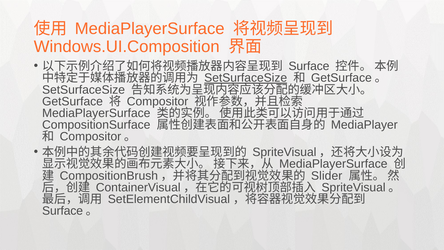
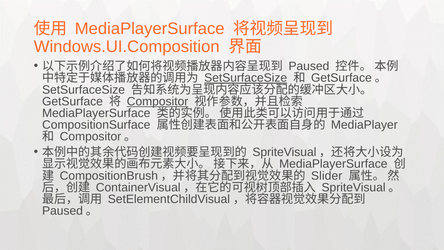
Surface: Surface -> Paused (309, 66)
Compositor underline: none -> present (158, 101)
Surface: Surface -> Paused (63, 211)
